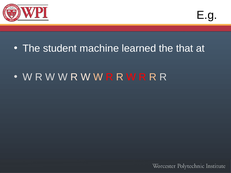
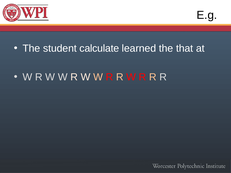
machine: machine -> calculate (99, 48)
